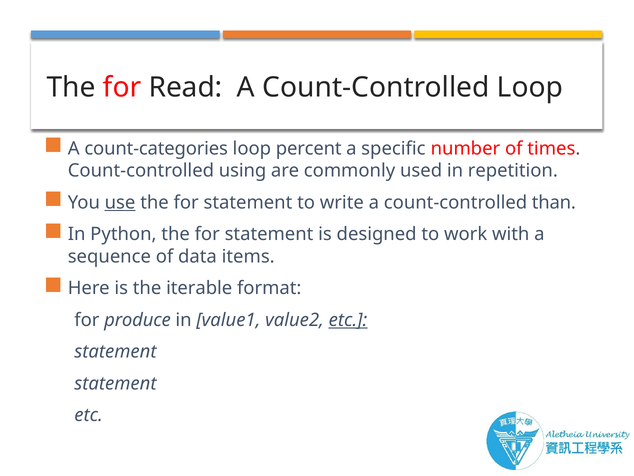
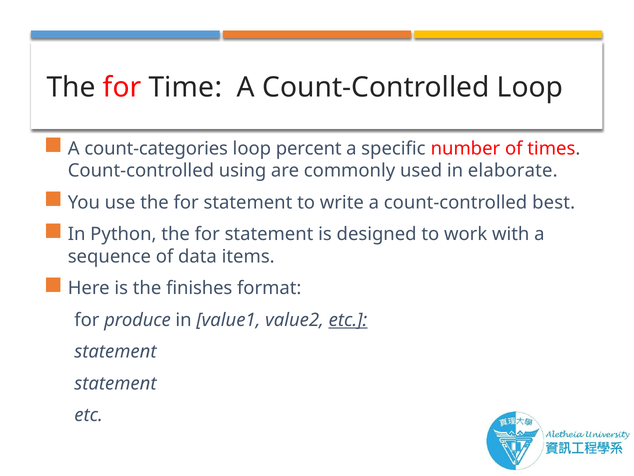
Read: Read -> Time (185, 87)
repetition: repetition -> elaborate (513, 171)
use underline: present -> none (120, 202)
than: than -> best (554, 202)
iterable: iterable -> finishes (199, 288)
